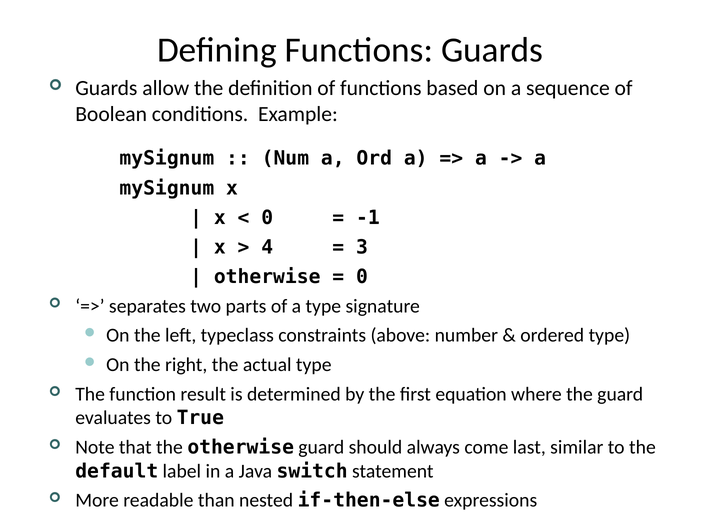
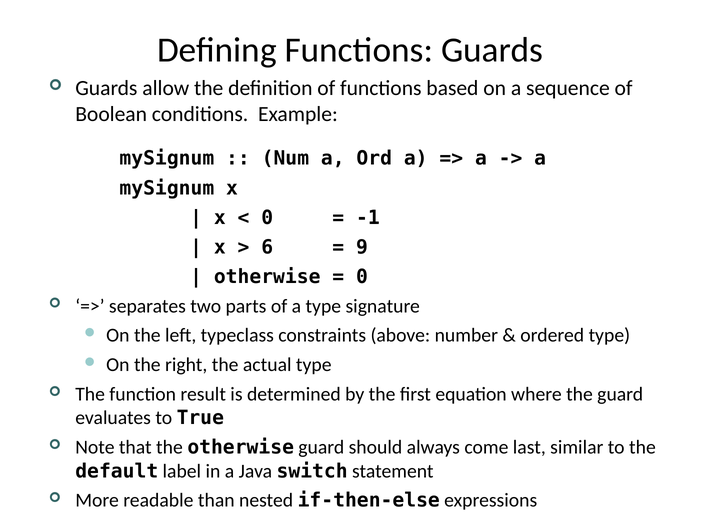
4: 4 -> 6 (267, 247)
3: 3 -> 9 (362, 247)
